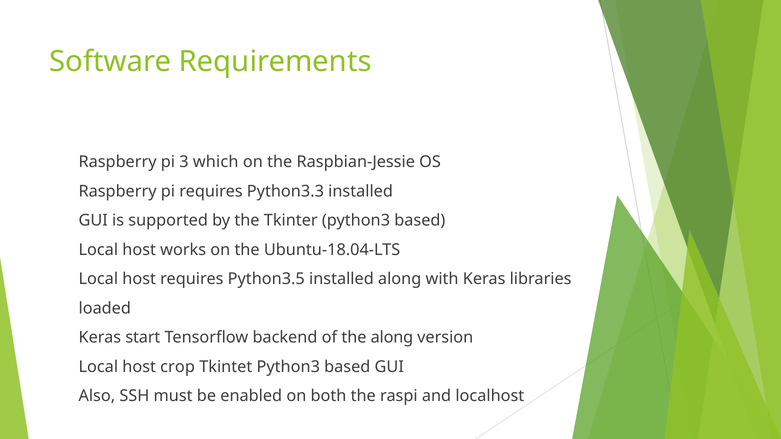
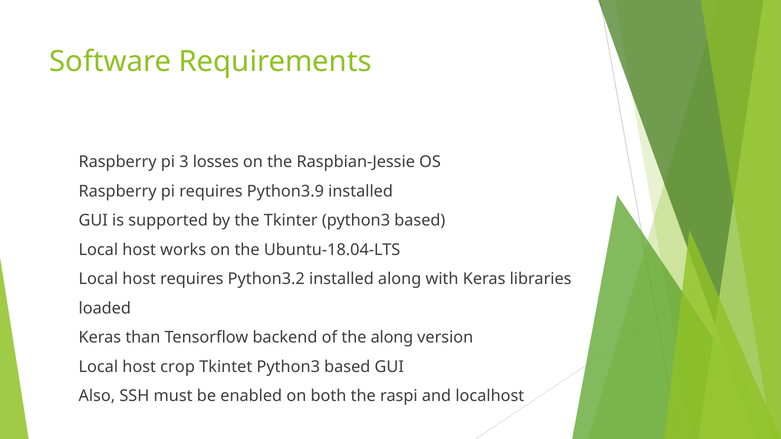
which: which -> losses (216, 162)
Python3.3: Python3.3 -> Python3.9 (285, 191)
Python3.5: Python3.5 -> Python3.2 (266, 279)
start: start -> than (143, 338)
